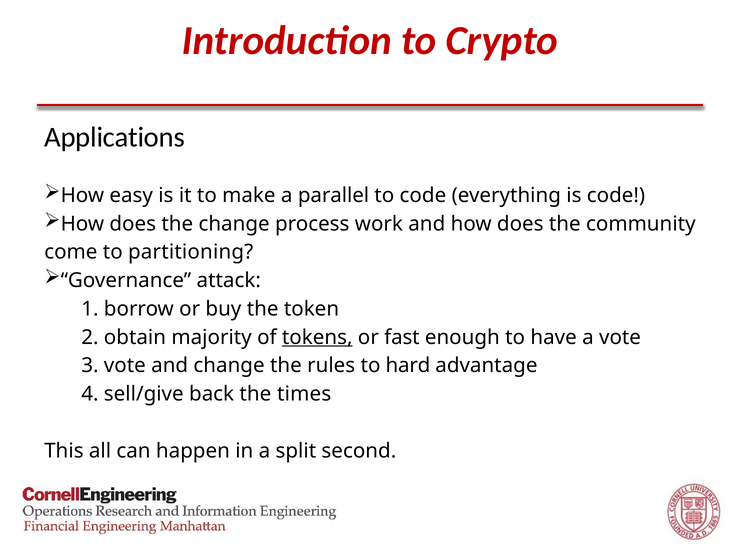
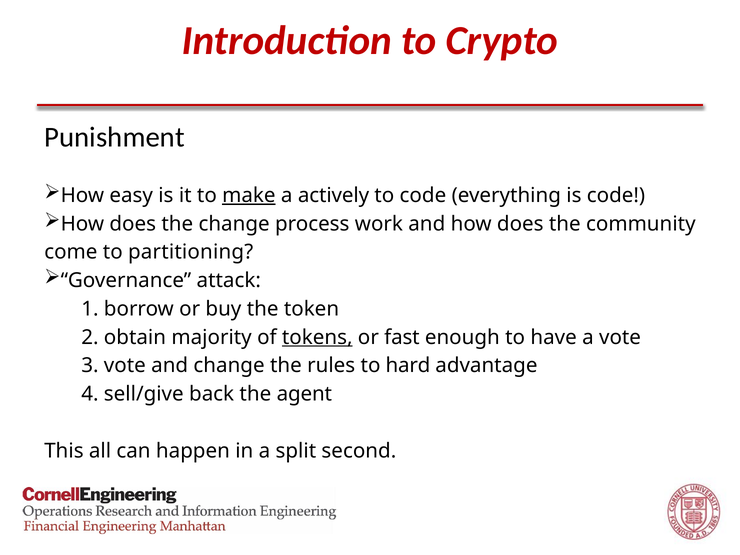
Applications: Applications -> Punishment (114, 137)
make underline: none -> present (249, 195)
parallel: parallel -> actively (334, 195)
times: times -> agent (304, 394)
